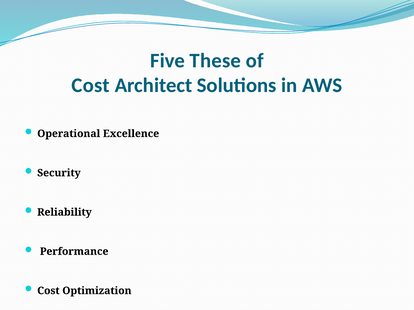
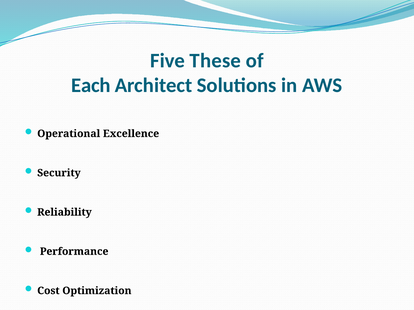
Cost: Cost -> Each (91, 86)
